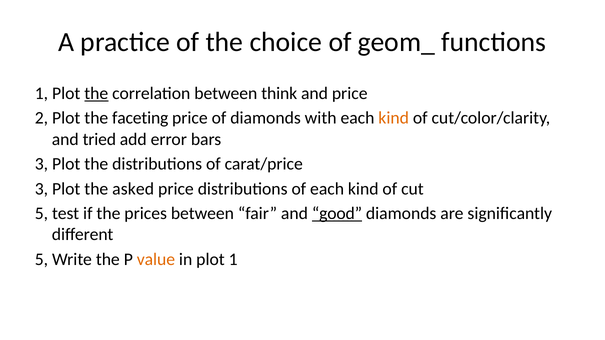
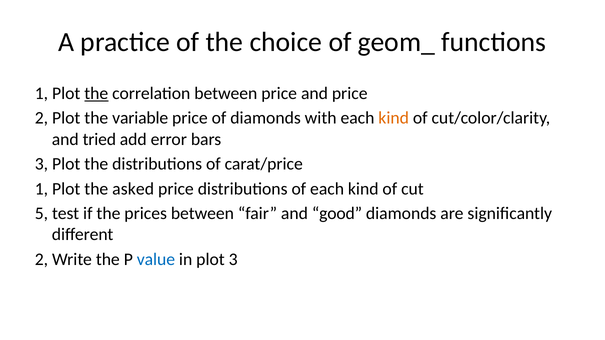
between think: think -> price (279, 93)
faceting: faceting -> variable (140, 118)
3: 3 -> 1 (41, 189)
good underline: present -> none (337, 214)
5: 5 -> 2 (41, 259)
value colour: orange -> blue (156, 259)
plot 1: 1 -> 3 (233, 259)
